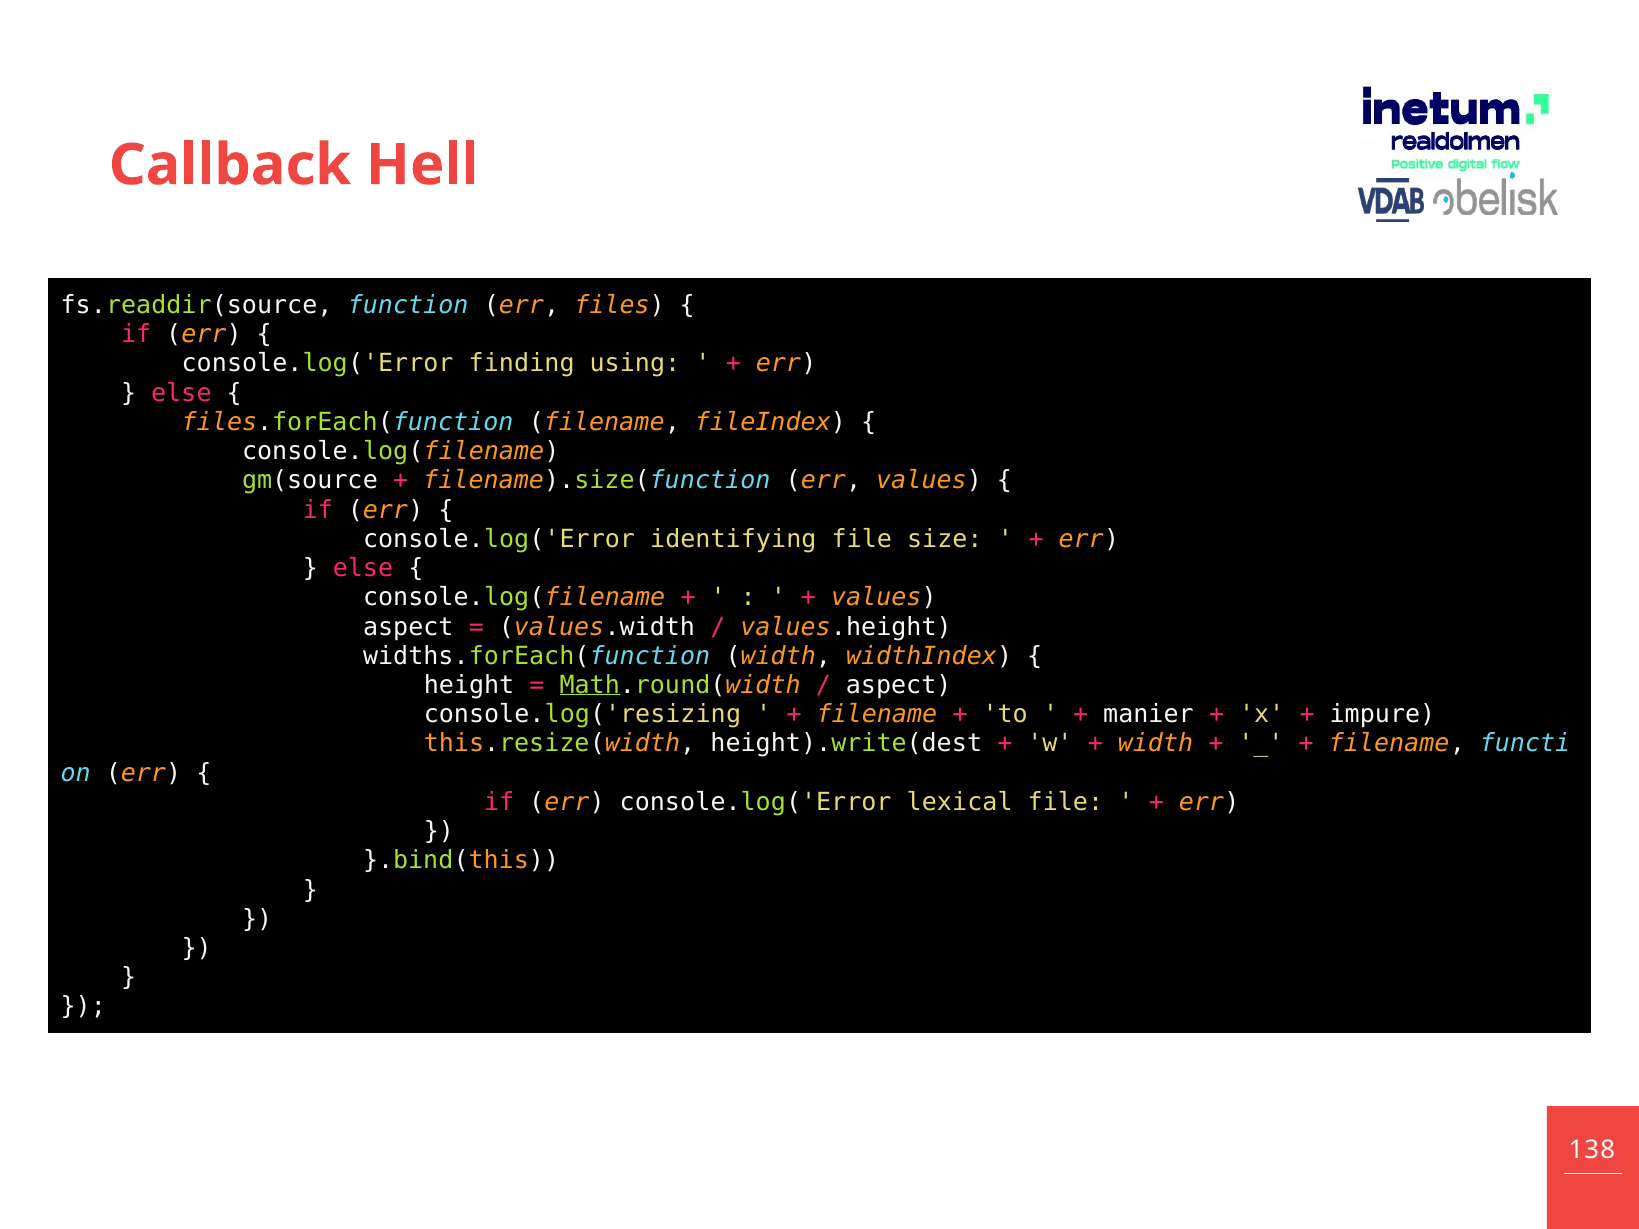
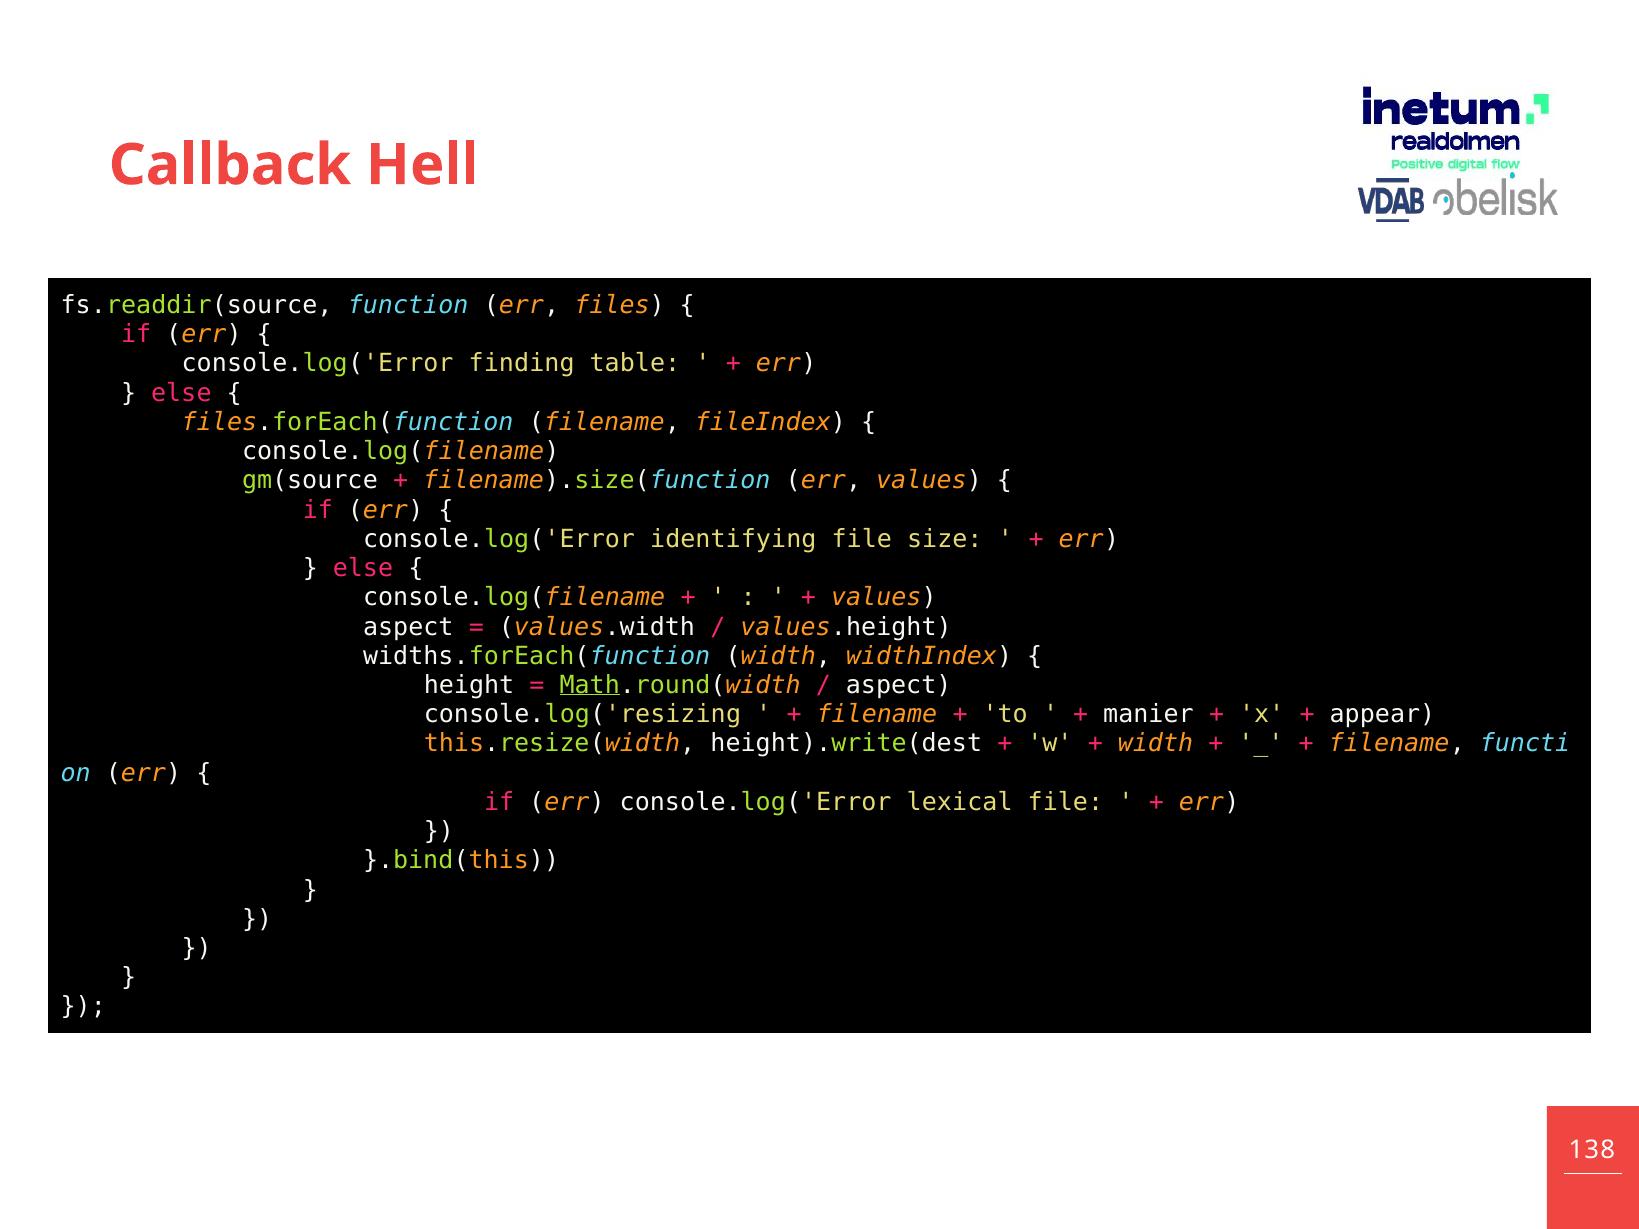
using: using -> table (635, 364)
impure: impure -> appear (1382, 715)
